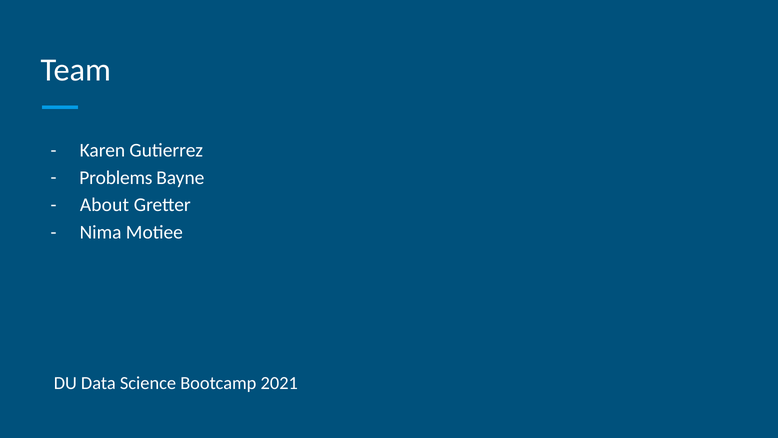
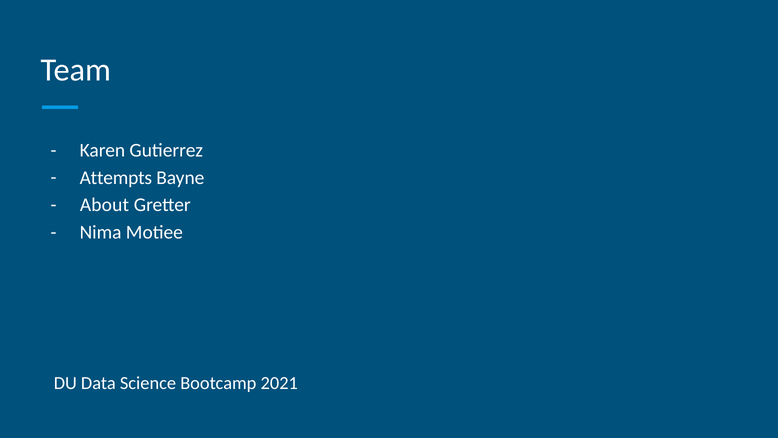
Problems: Problems -> Attempts (116, 177)
